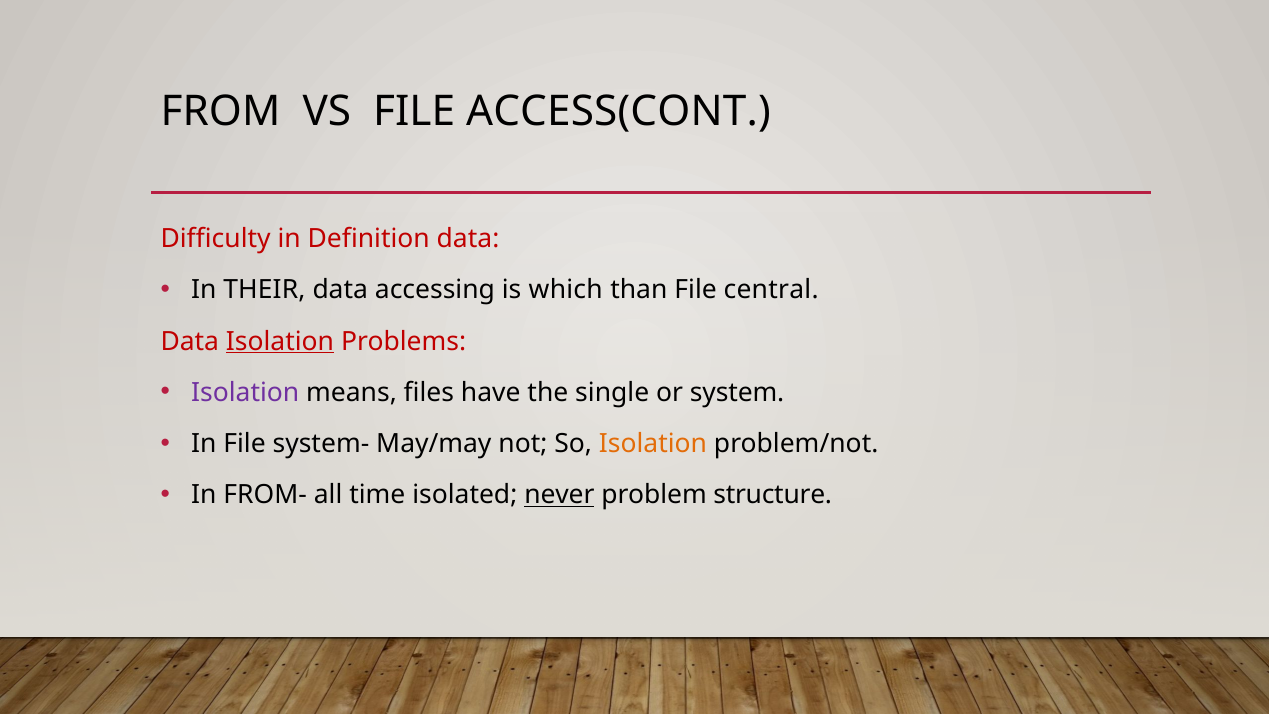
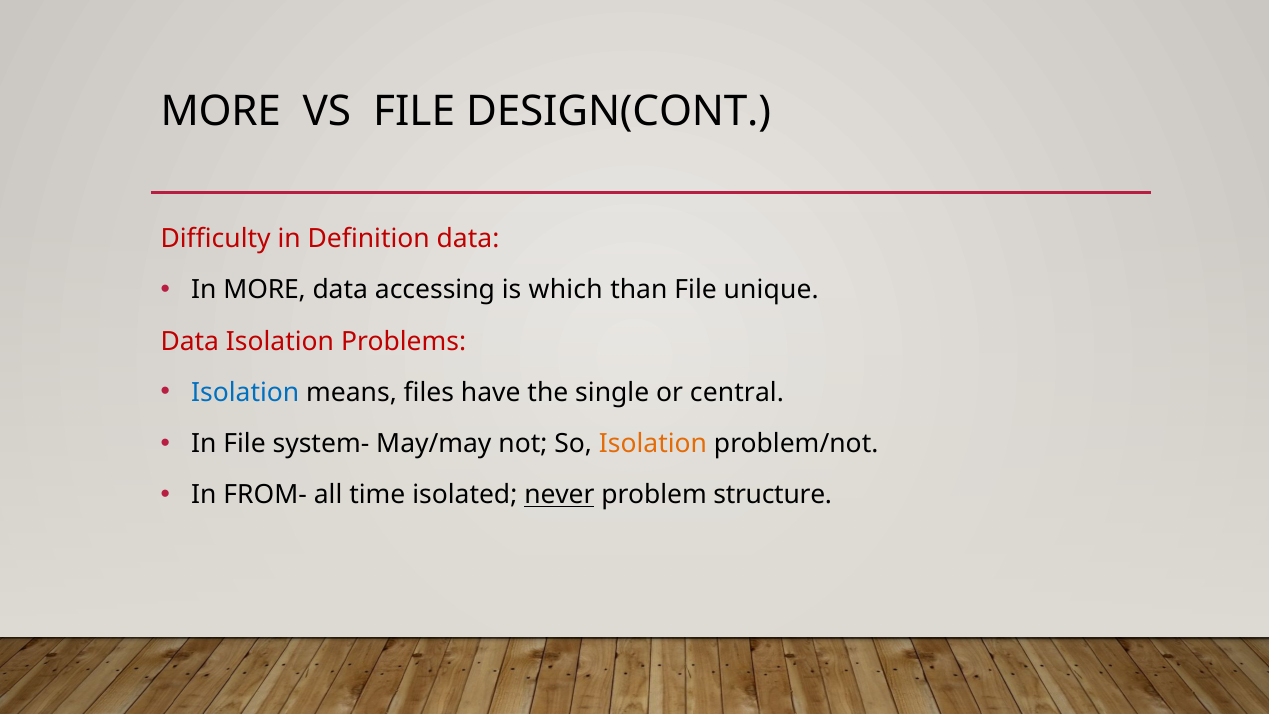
FROM: FROM -> MORE (221, 111)
ACCESS(CONT: ACCESS(CONT -> DESIGN(CONT (619, 111)
In THEIR: THEIR -> MORE (265, 290)
central: central -> unique (771, 290)
Isolation underline: present -> none (280, 341)
Isolation colour: purple -> blue (245, 393)
system: system -> central (737, 393)
